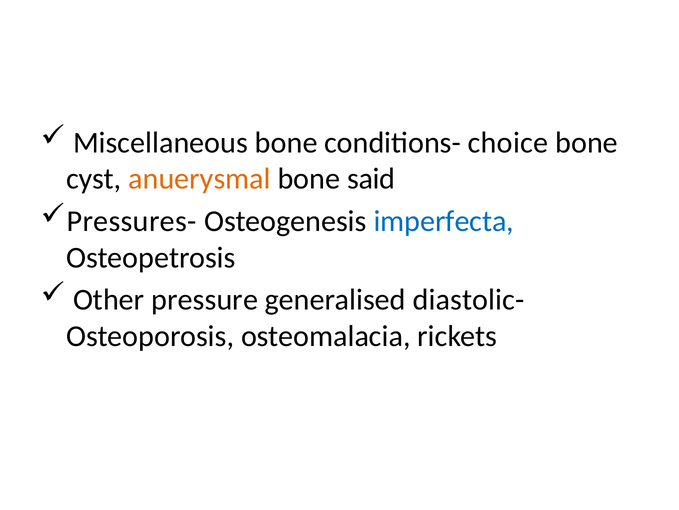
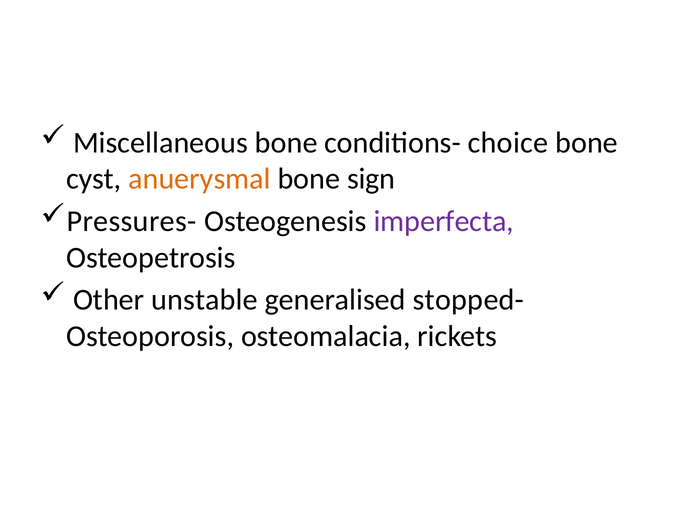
said: said -> sign (371, 179)
imperfecta colour: blue -> purple (444, 221)
pressure: pressure -> unstable (205, 299)
diastolic-: diastolic- -> stopped- (468, 299)
